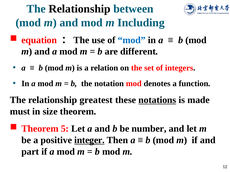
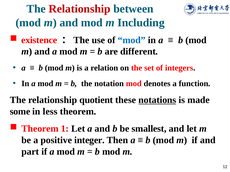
Relationship colour: black -> red (80, 9)
equation: equation -> existence (39, 40)
greatest: greatest -> quotient (96, 100)
must: must -> some (20, 112)
size: size -> less (50, 112)
5: 5 -> 1 (65, 129)
number: number -> smallest (149, 129)
integer underline: present -> none (89, 141)
